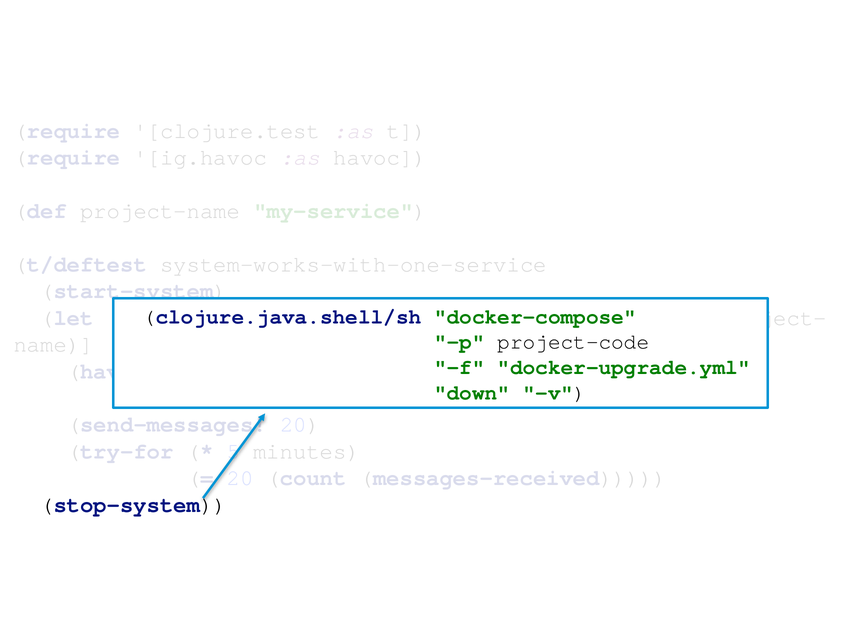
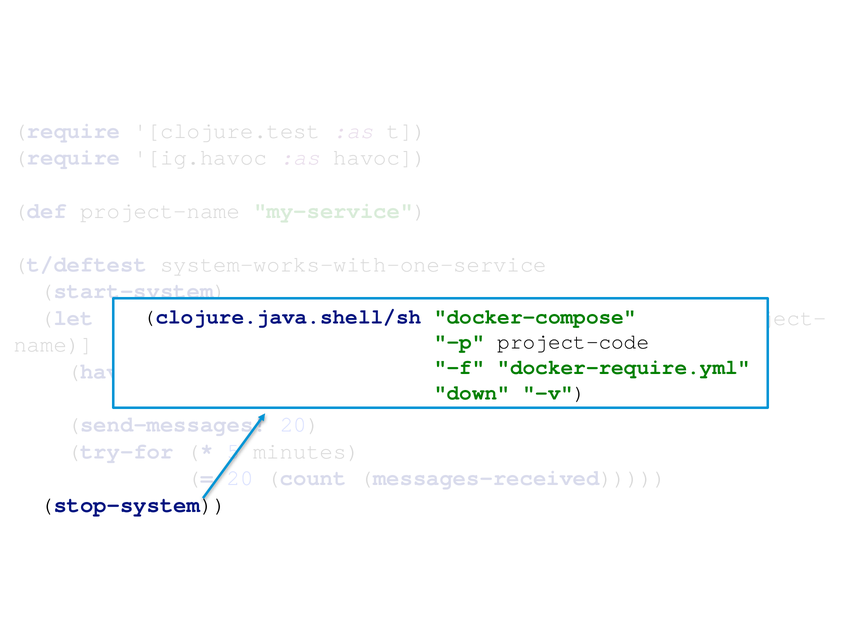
docker-upgrade.yml: docker-upgrade.yml -> docker-require.yml (624, 367)
